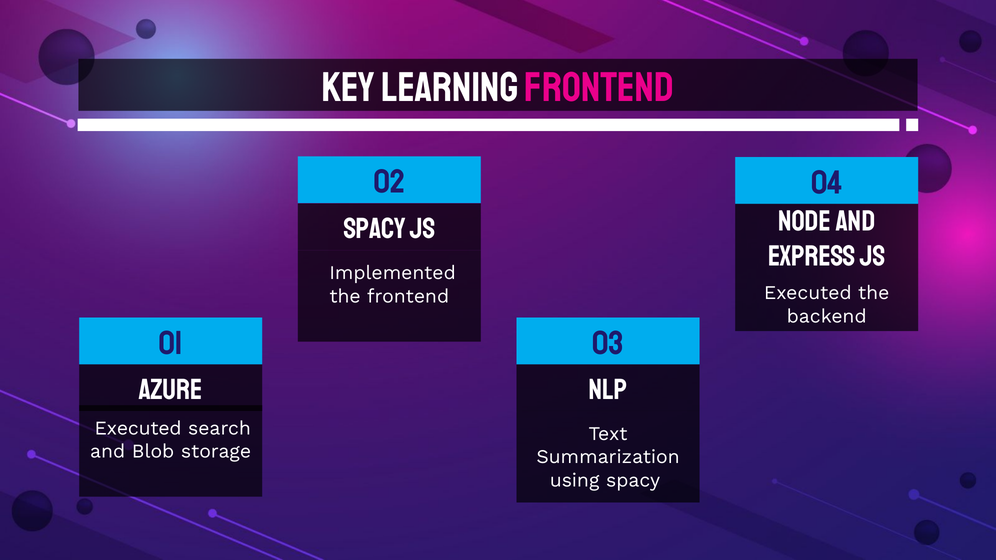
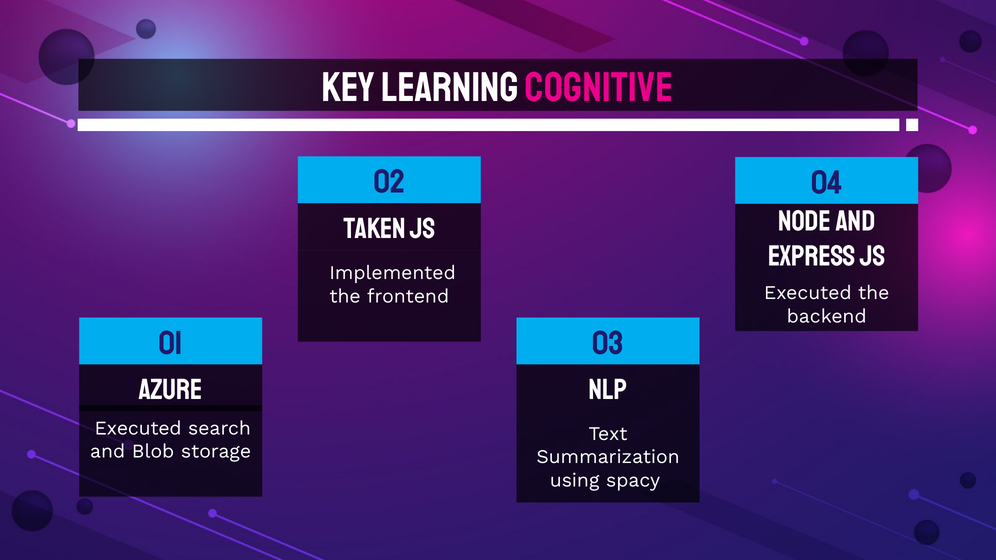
learning frontend: frontend -> cognitive (599, 88)
SPACY: SPACY -> TAKEN (375, 229)
